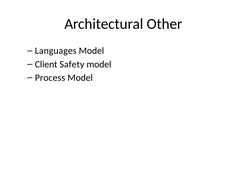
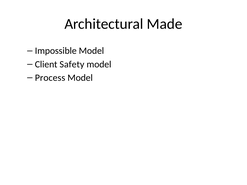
Other: Other -> Made (165, 24)
Languages: Languages -> Impossible (56, 51)
